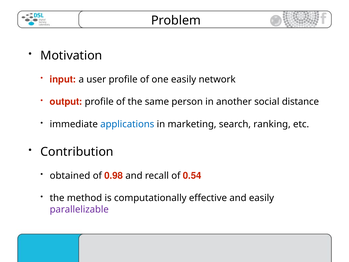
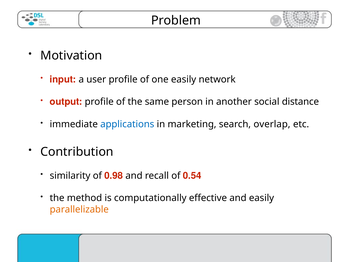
ranking: ranking -> overlap (272, 124)
obtained: obtained -> similarity (70, 176)
parallelizable colour: purple -> orange (79, 209)
